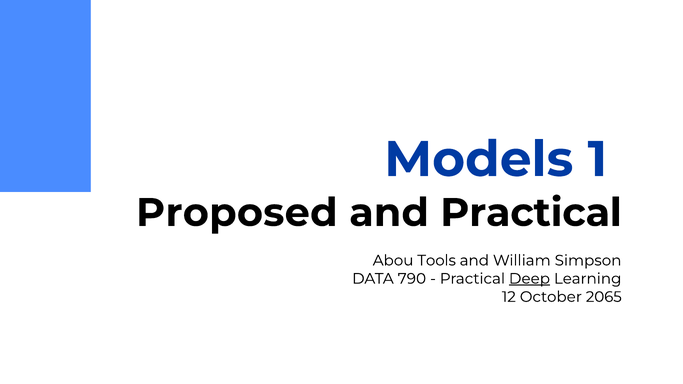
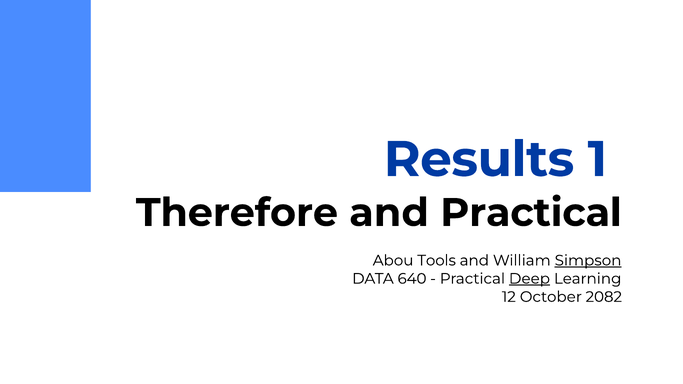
Models: Models -> Results (479, 160)
Proposed: Proposed -> Therefore (237, 213)
Simpson underline: none -> present (588, 261)
790: 790 -> 640 (412, 279)
2065: 2065 -> 2082 (604, 297)
